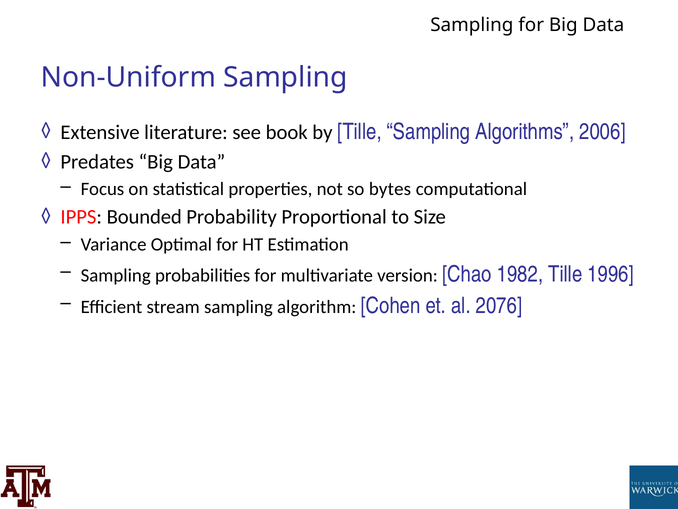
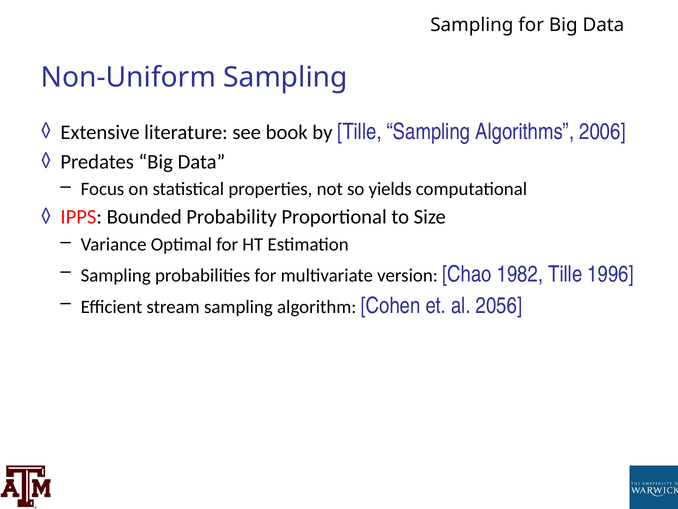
bytes: bytes -> yields (390, 189)
2076: 2076 -> 2056 (499, 306)
